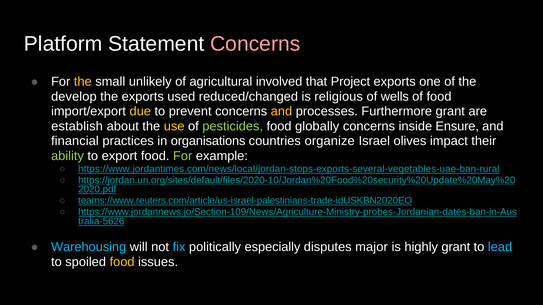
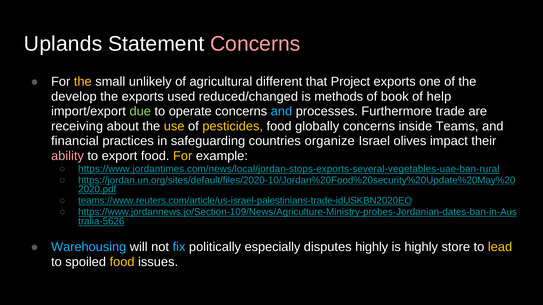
Platform: Platform -> Uplands (63, 44)
involved: involved -> different (279, 82)
religious: religious -> methods (339, 97)
wells: wells -> book (395, 97)
of food: food -> help (439, 97)
due colour: yellow -> light green (140, 112)
prevent: prevent -> operate (190, 112)
and colour: yellow -> light blue (281, 112)
Furthermore grant: grant -> trade (450, 112)
establish: establish -> receiving (77, 126)
pesticides colour: light green -> yellow (233, 126)
Ensure: Ensure -> Teams (457, 126)
organisations: organisations -> safeguarding (208, 141)
ability colour: light green -> pink (67, 156)
For colour: light green -> yellow (183, 156)
disputes major: major -> highly (372, 247)
highly grant: grant -> store (456, 247)
lead colour: light blue -> yellow (500, 247)
